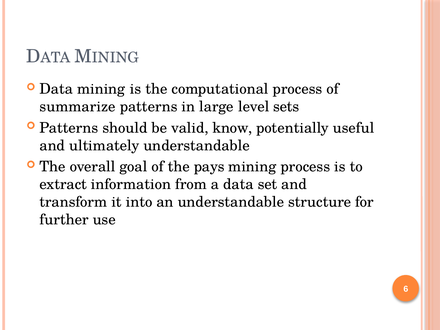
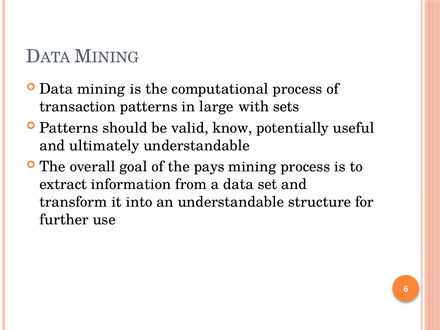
summarize: summarize -> transaction (78, 107)
level: level -> with (254, 107)
